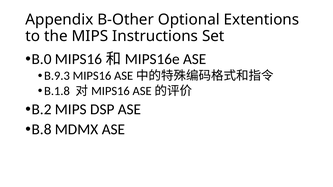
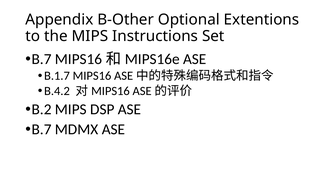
B.0: B.0 -> B.7 (42, 59)
B.9.3: B.9.3 -> B.1.7 (57, 76)
B.1.8: B.1.8 -> B.4.2 (57, 91)
B.8: B.8 -> B.7 (42, 130)
